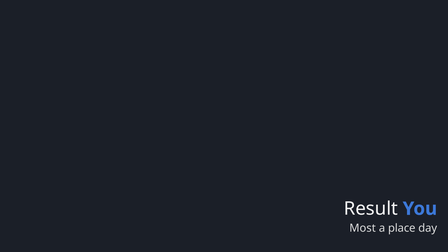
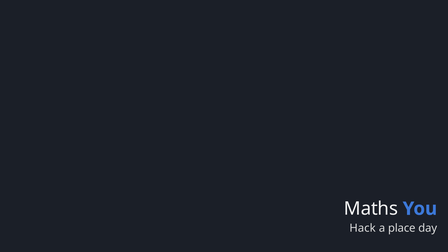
Result: Result -> Maths (371, 209)
Most: Most -> Hack (363, 228)
